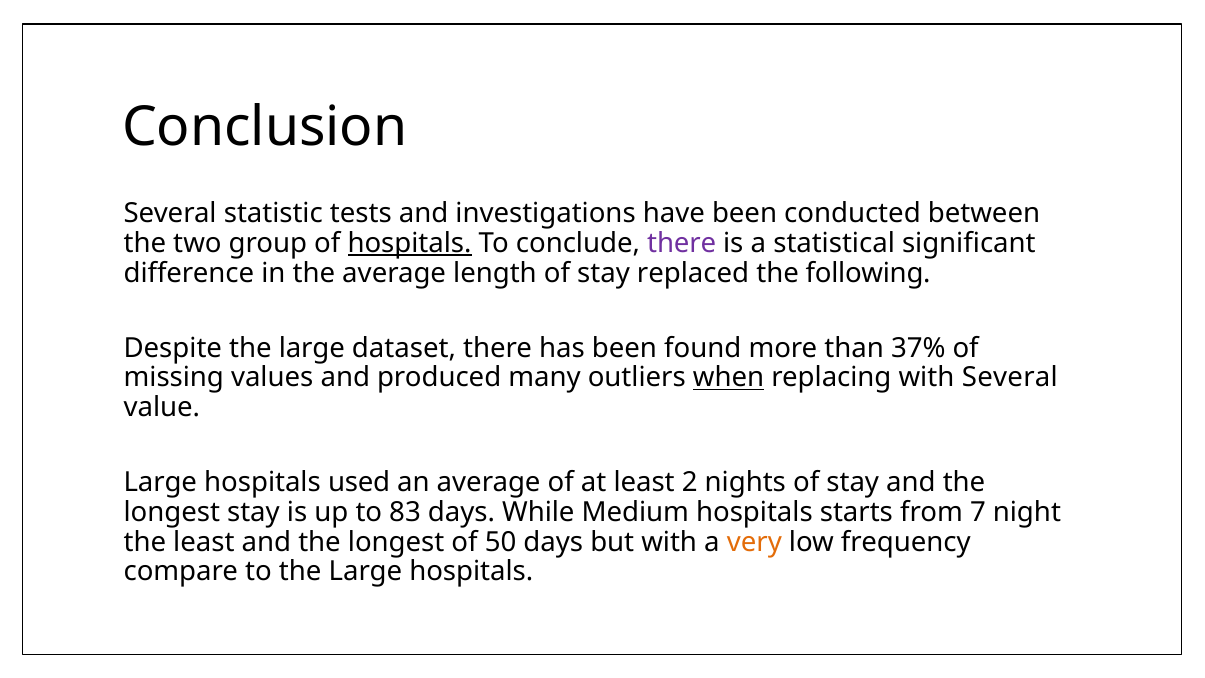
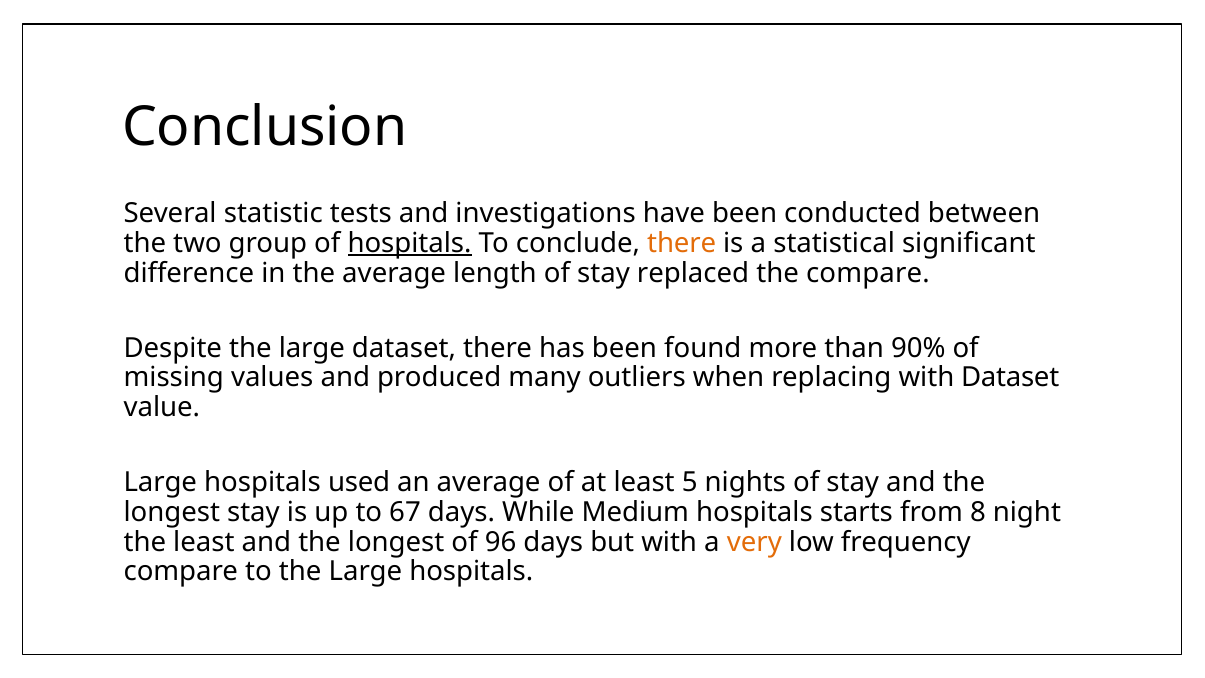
there colour: purple -> orange (682, 243)
the following: following -> compare (868, 273)
37%: 37% -> 90% (918, 348)
when underline: present -> none (728, 378)
with Several: Several -> Dataset (1010, 378)
2: 2 -> 5 (690, 482)
83: 83 -> 67 (405, 512)
7: 7 -> 8 (978, 512)
50: 50 -> 96 (501, 542)
